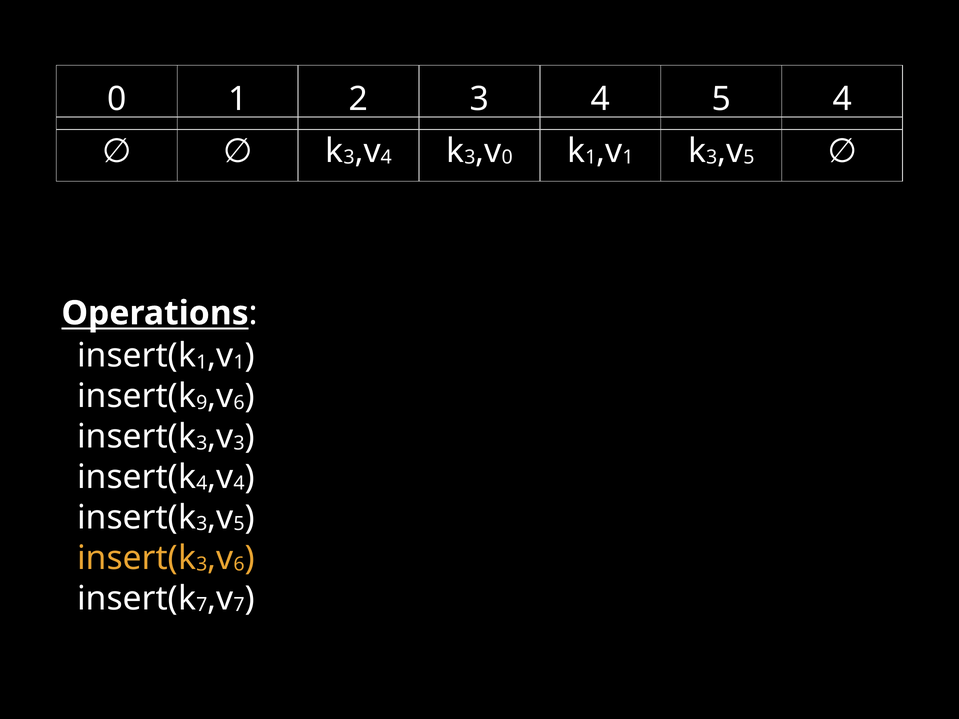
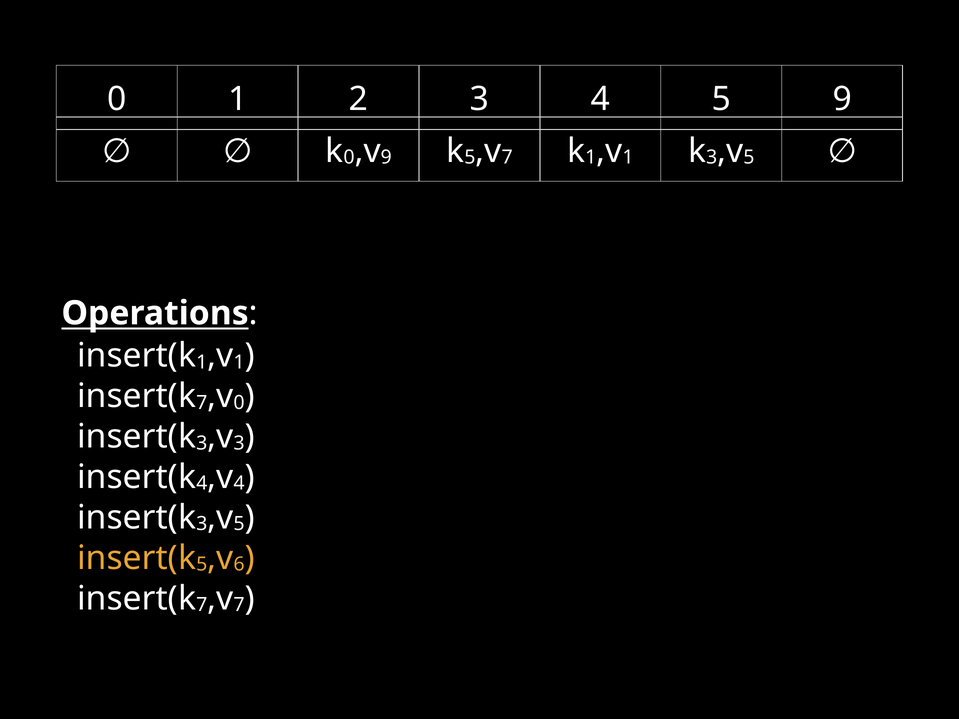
5 4: 4 -> 9 (842, 99)
3: 3 -> 0 (349, 158)
4: 4 -> 9 (386, 158)
3: 3 -> 5 (470, 158)
0: 0 -> 7 (507, 158)
9: 9 -> 7 (202, 403)
6: 6 -> 0 (239, 403)
3: 3 -> 5 (202, 565)
